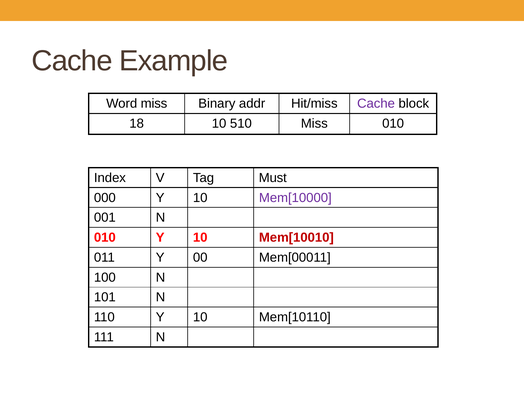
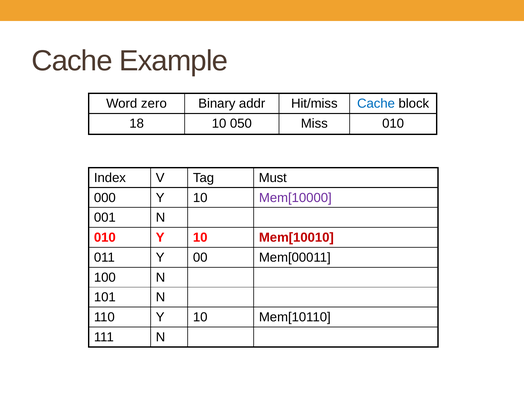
Word miss: miss -> zero (154, 104)
Cache colour: purple -> blue (376, 104)
510: 510 -> 050 (241, 124)
